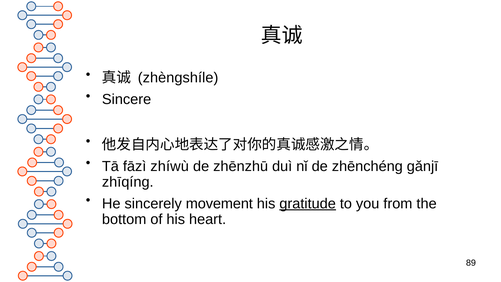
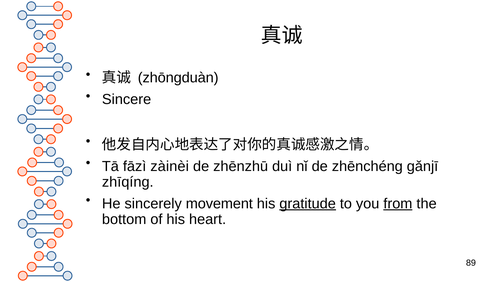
zhèngshíle: zhèngshíle -> zhōngduàn (178, 78)
zhíwù: zhíwù -> zàinèi (170, 166)
from underline: none -> present (398, 204)
